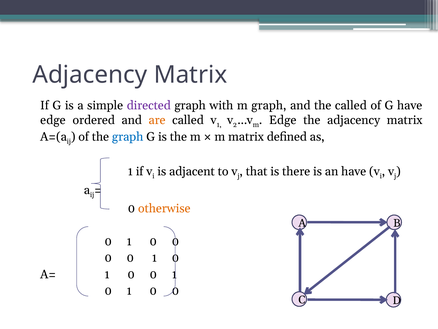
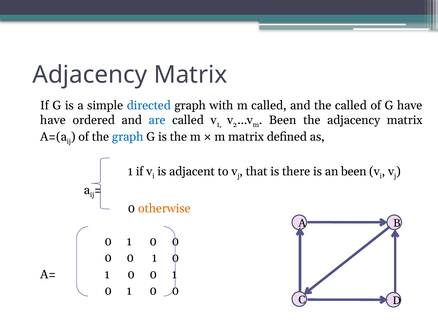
directed colour: purple -> blue (149, 105)
m graph: graph -> called (269, 105)
edge: edge -> have (53, 120)
are colour: orange -> blue (157, 120)
Edge: Edge -> Been (283, 120)
an have: have -> been (354, 171)
